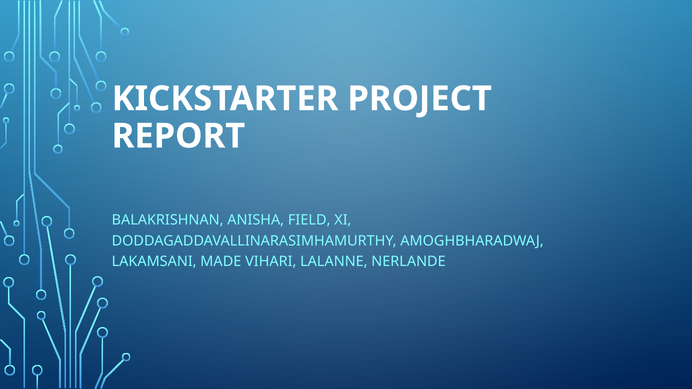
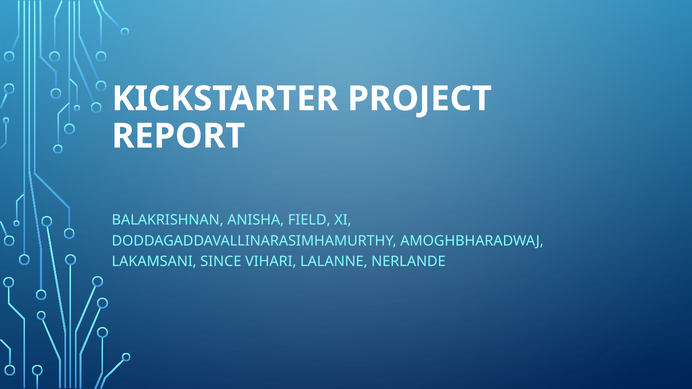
MADE: MADE -> SINCE (221, 262)
